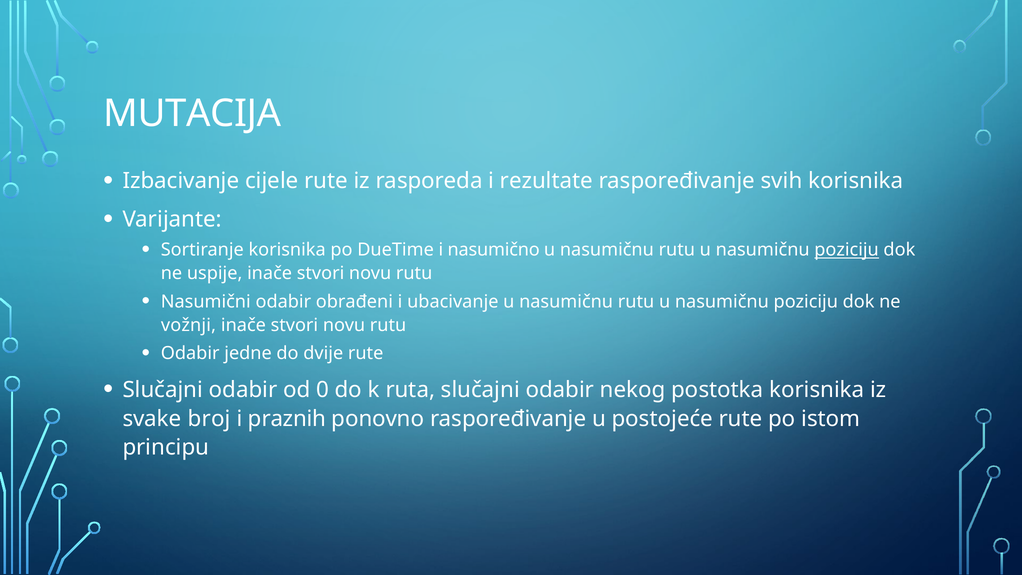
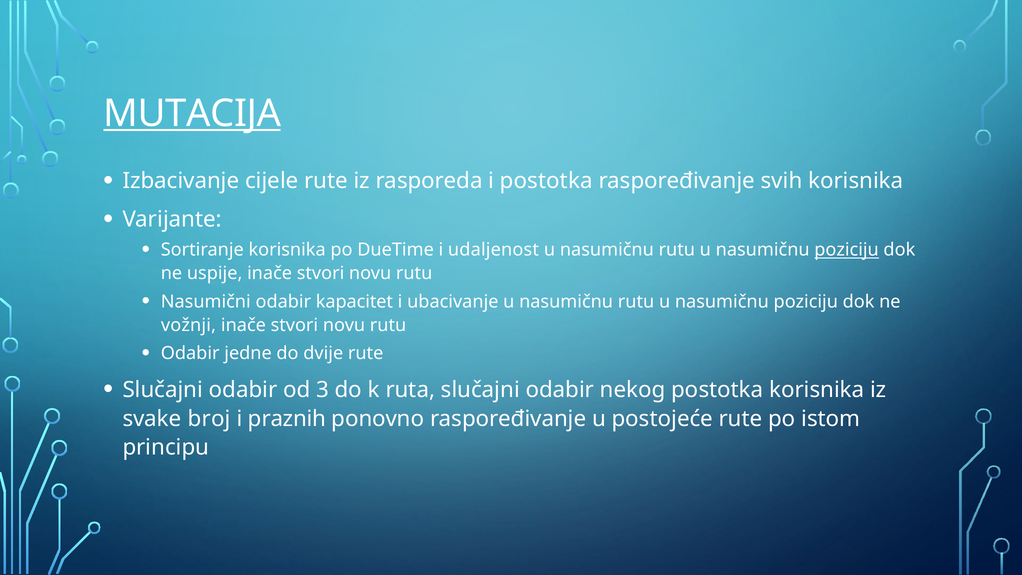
MUTACIJA underline: none -> present (192, 114)
i rezultate: rezultate -> postotka (546, 181)
nasumično: nasumično -> udaljenost (494, 250)
obrađeni: obrađeni -> kapacitet (354, 302)
0: 0 -> 3 (322, 390)
